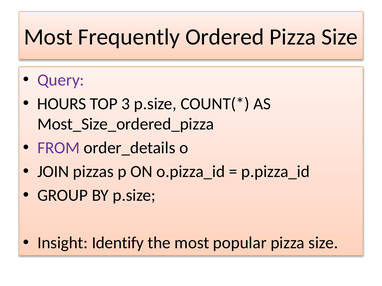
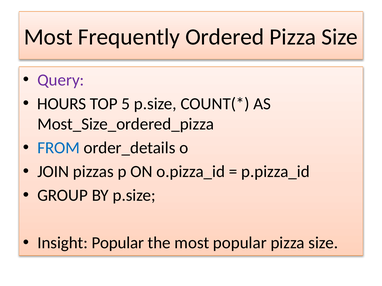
3: 3 -> 5 (126, 104)
FROM colour: purple -> blue (59, 148)
Insight Identify: Identify -> Popular (118, 243)
